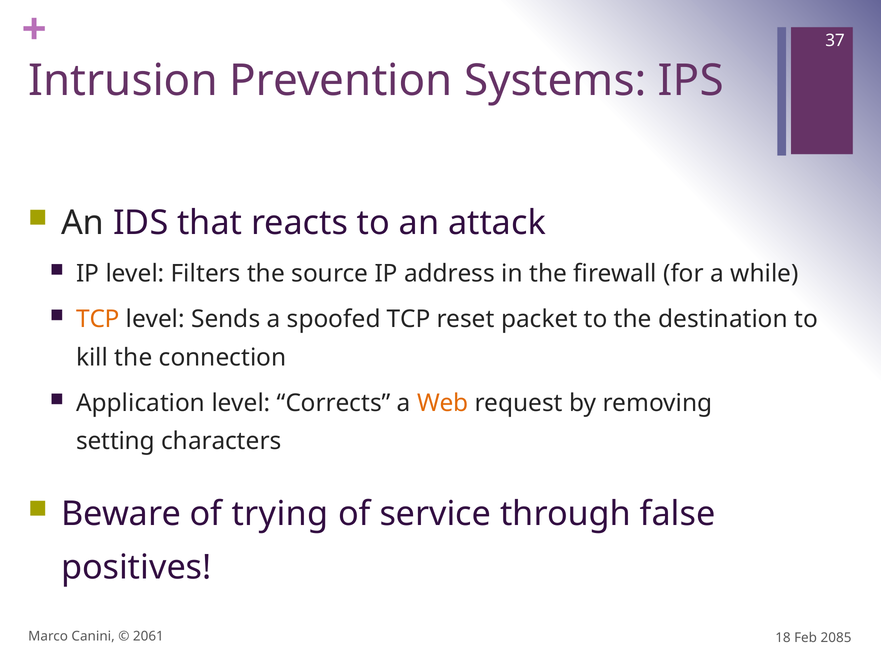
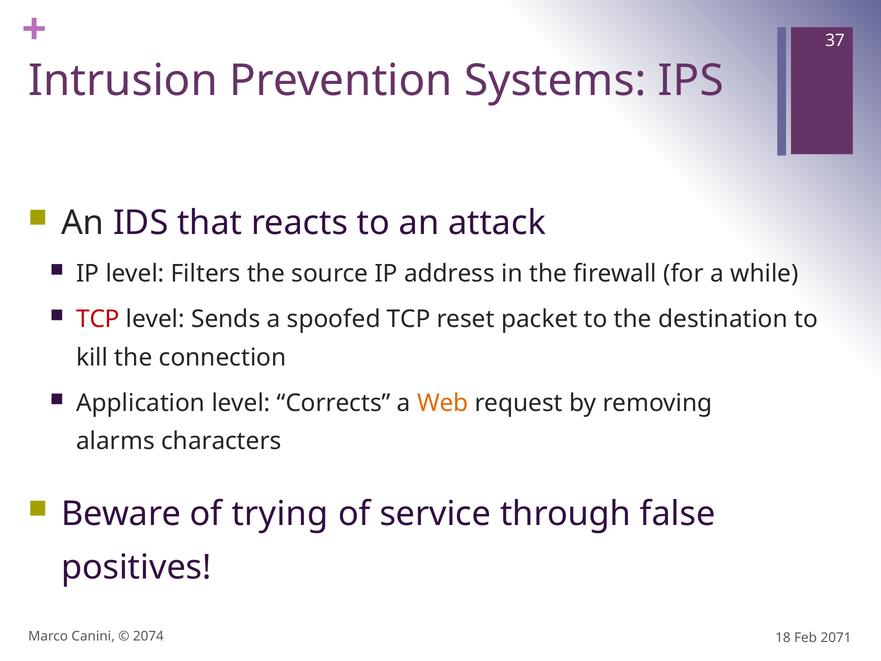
TCP colour: orange -> red (98, 319)
setting: setting -> alarms (115, 441)
2061: 2061 -> 2074 (148, 636)
2085: 2085 -> 2071 (836, 637)
